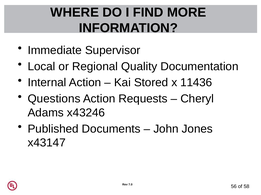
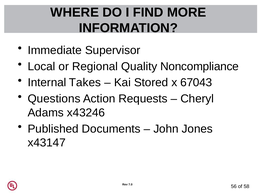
Documentation: Documentation -> Noncompliance (200, 67)
Internal Action: Action -> Takes (85, 83)
11436: 11436 -> 67043 (196, 83)
